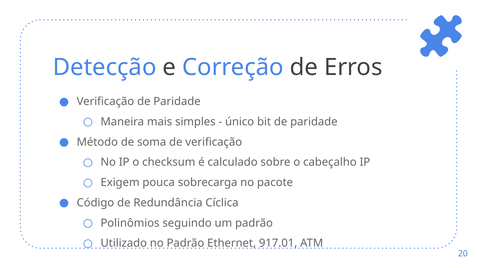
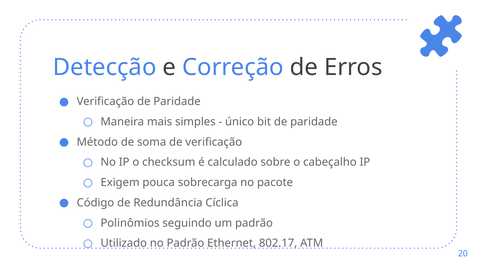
917.01: 917.01 -> 802.17 (278, 244)
